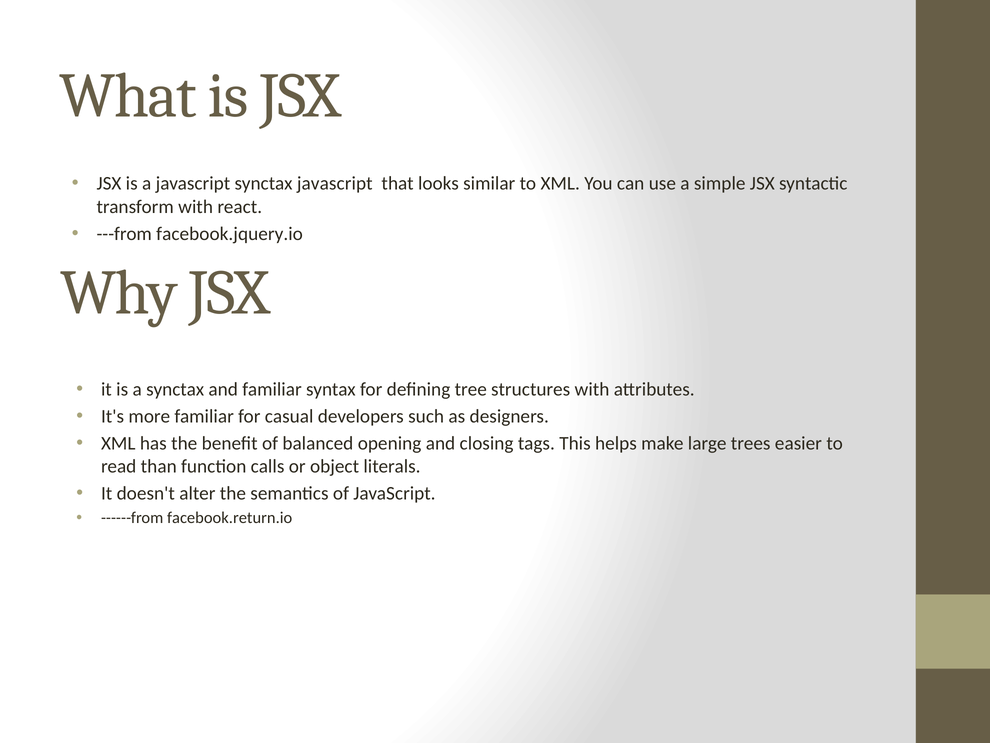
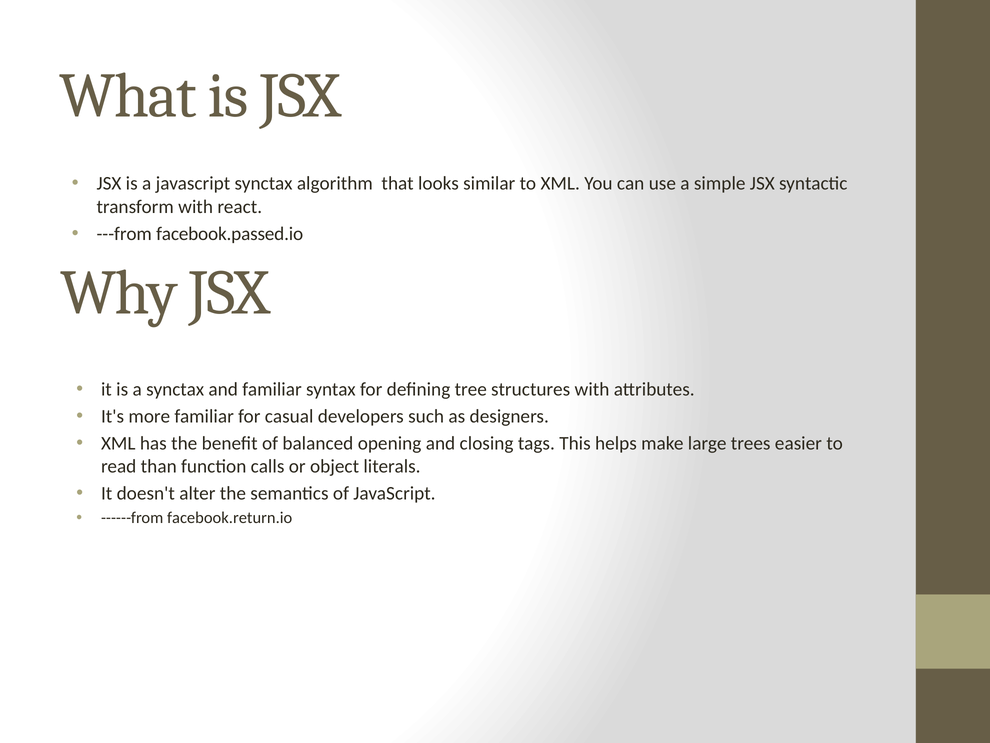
synctax javascript: javascript -> algorithm (335, 183)
facebook.jquery.io: facebook.jquery.io -> facebook.passed.io (230, 234)
